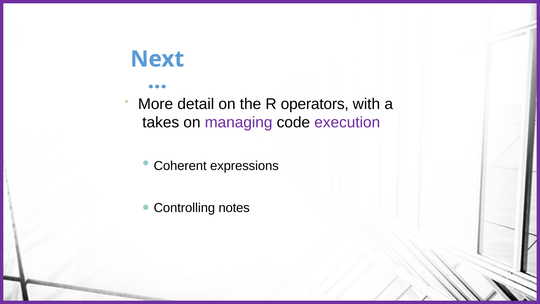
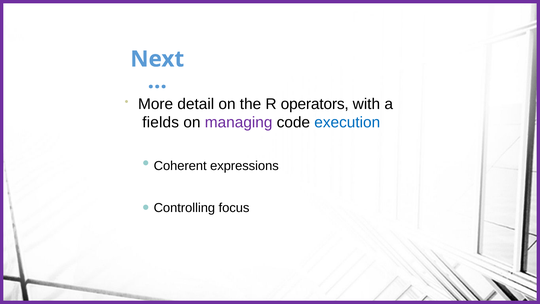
takes: takes -> fields (161, 122)
execution colour: purple -> blue (347, 122)
notes: notes -> focus (234, 208)
